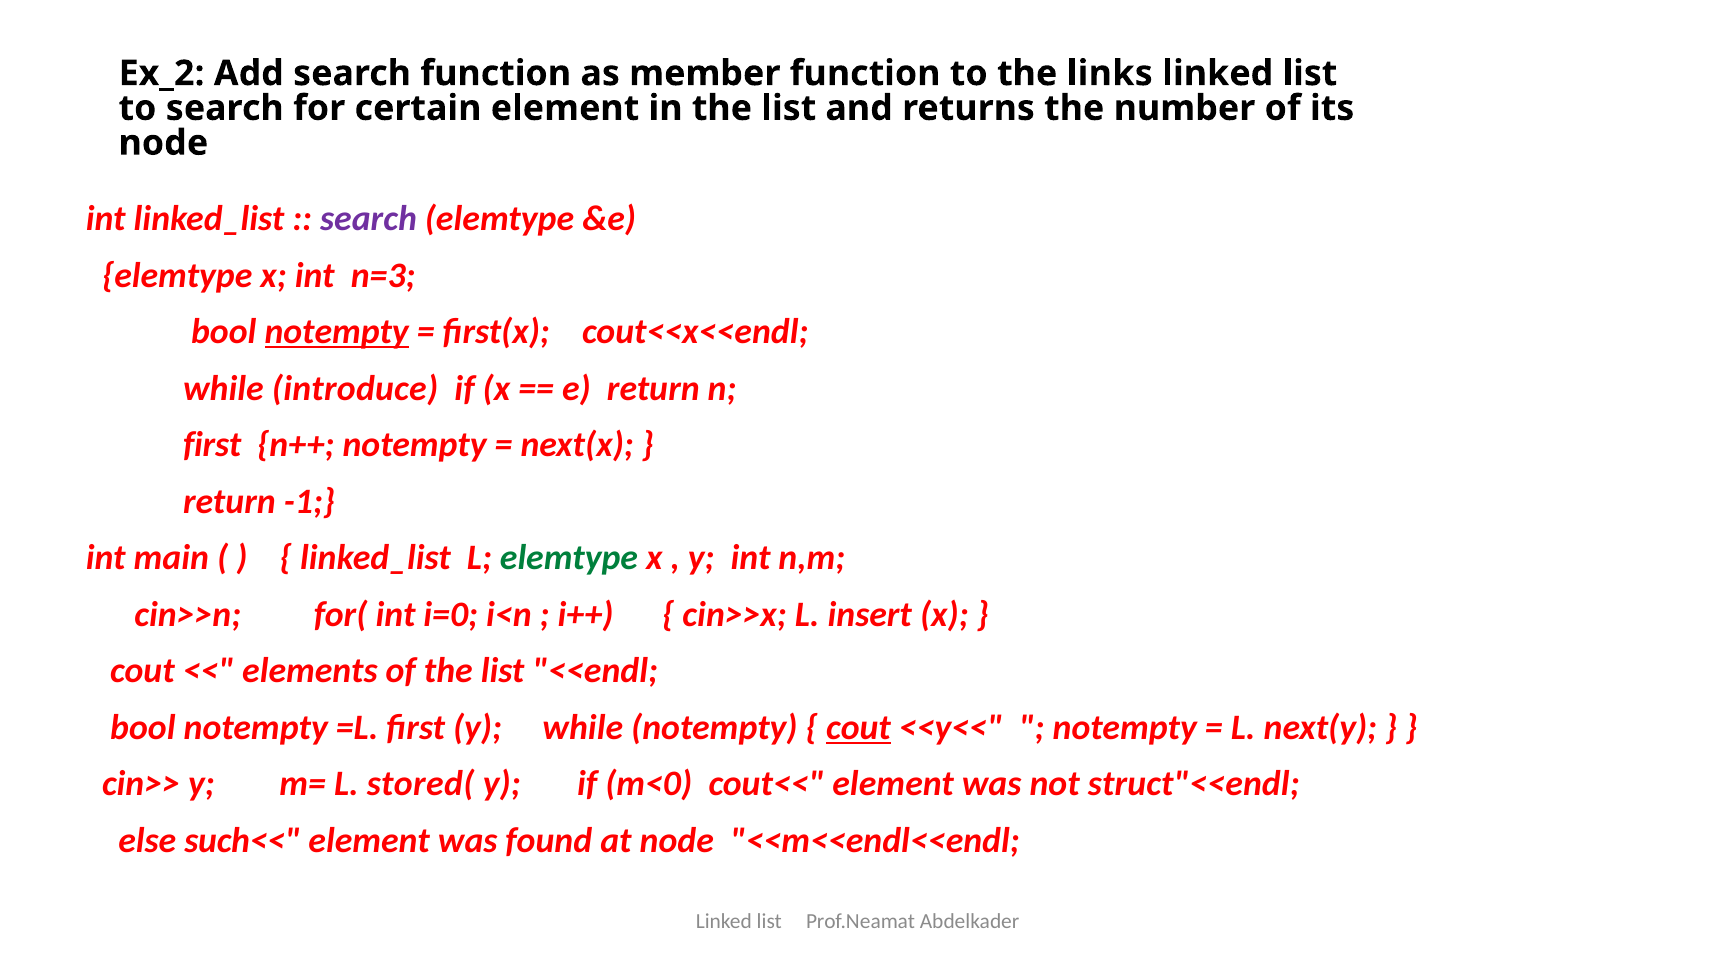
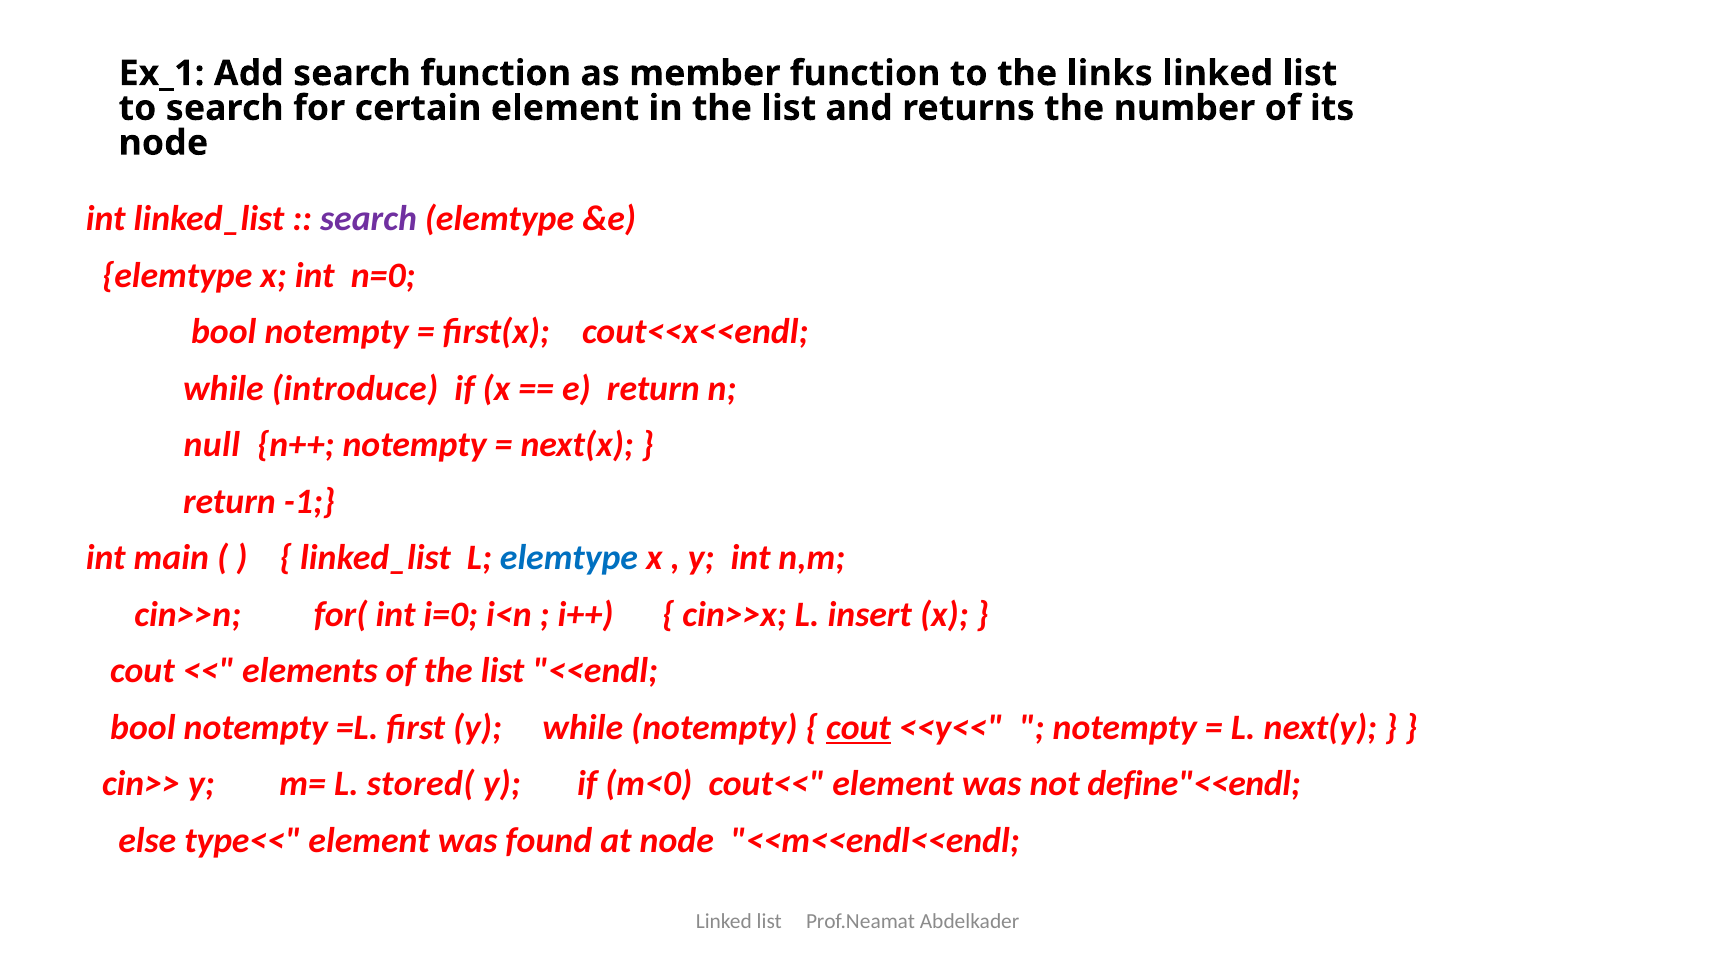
Ex_2: Ex_2 -> Ex_1 (162, 73)
n=3: n=3 -> n=0 (383, 276)
notempty underline: present -> none (337, 332)
first: first -> null (212, 445)
elemtype colour: green -> blue (569, 558)
struct"<<endl: struct"<<endl -> define"<<endl (1194, 784)
such<<: such<< -> type<< (242, 840)
